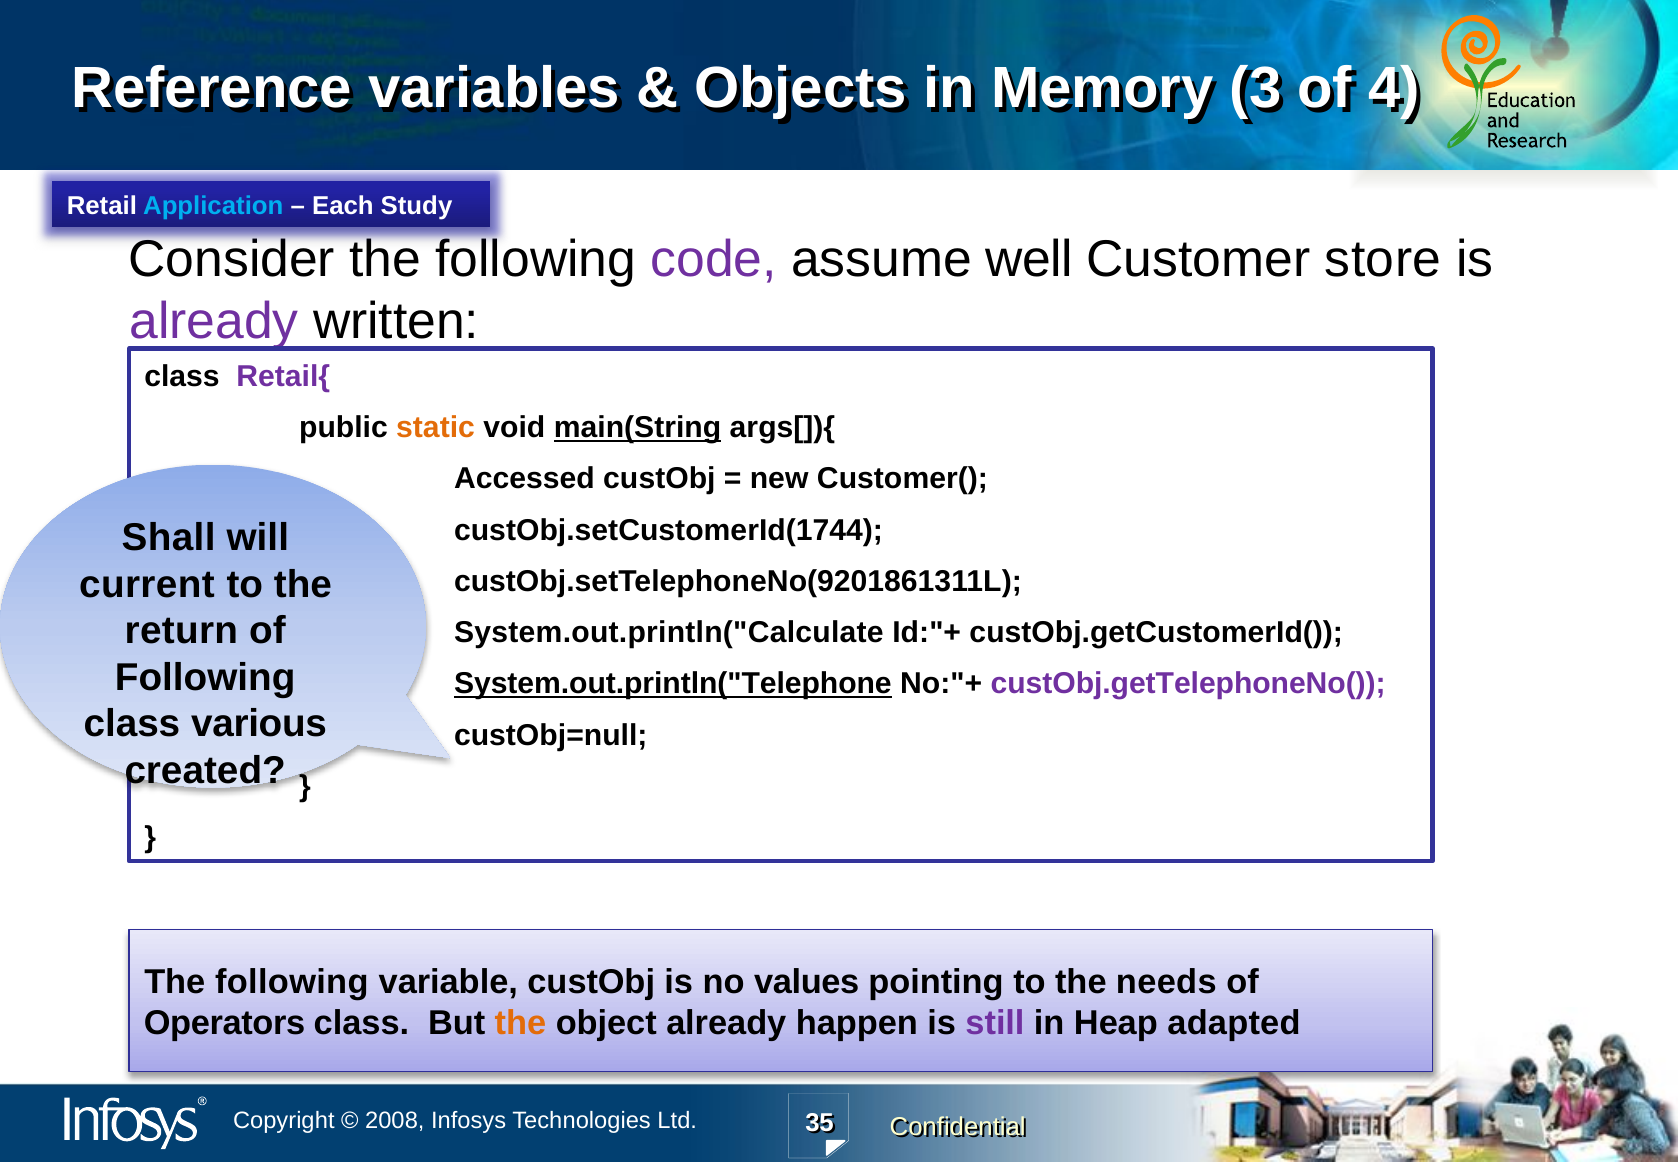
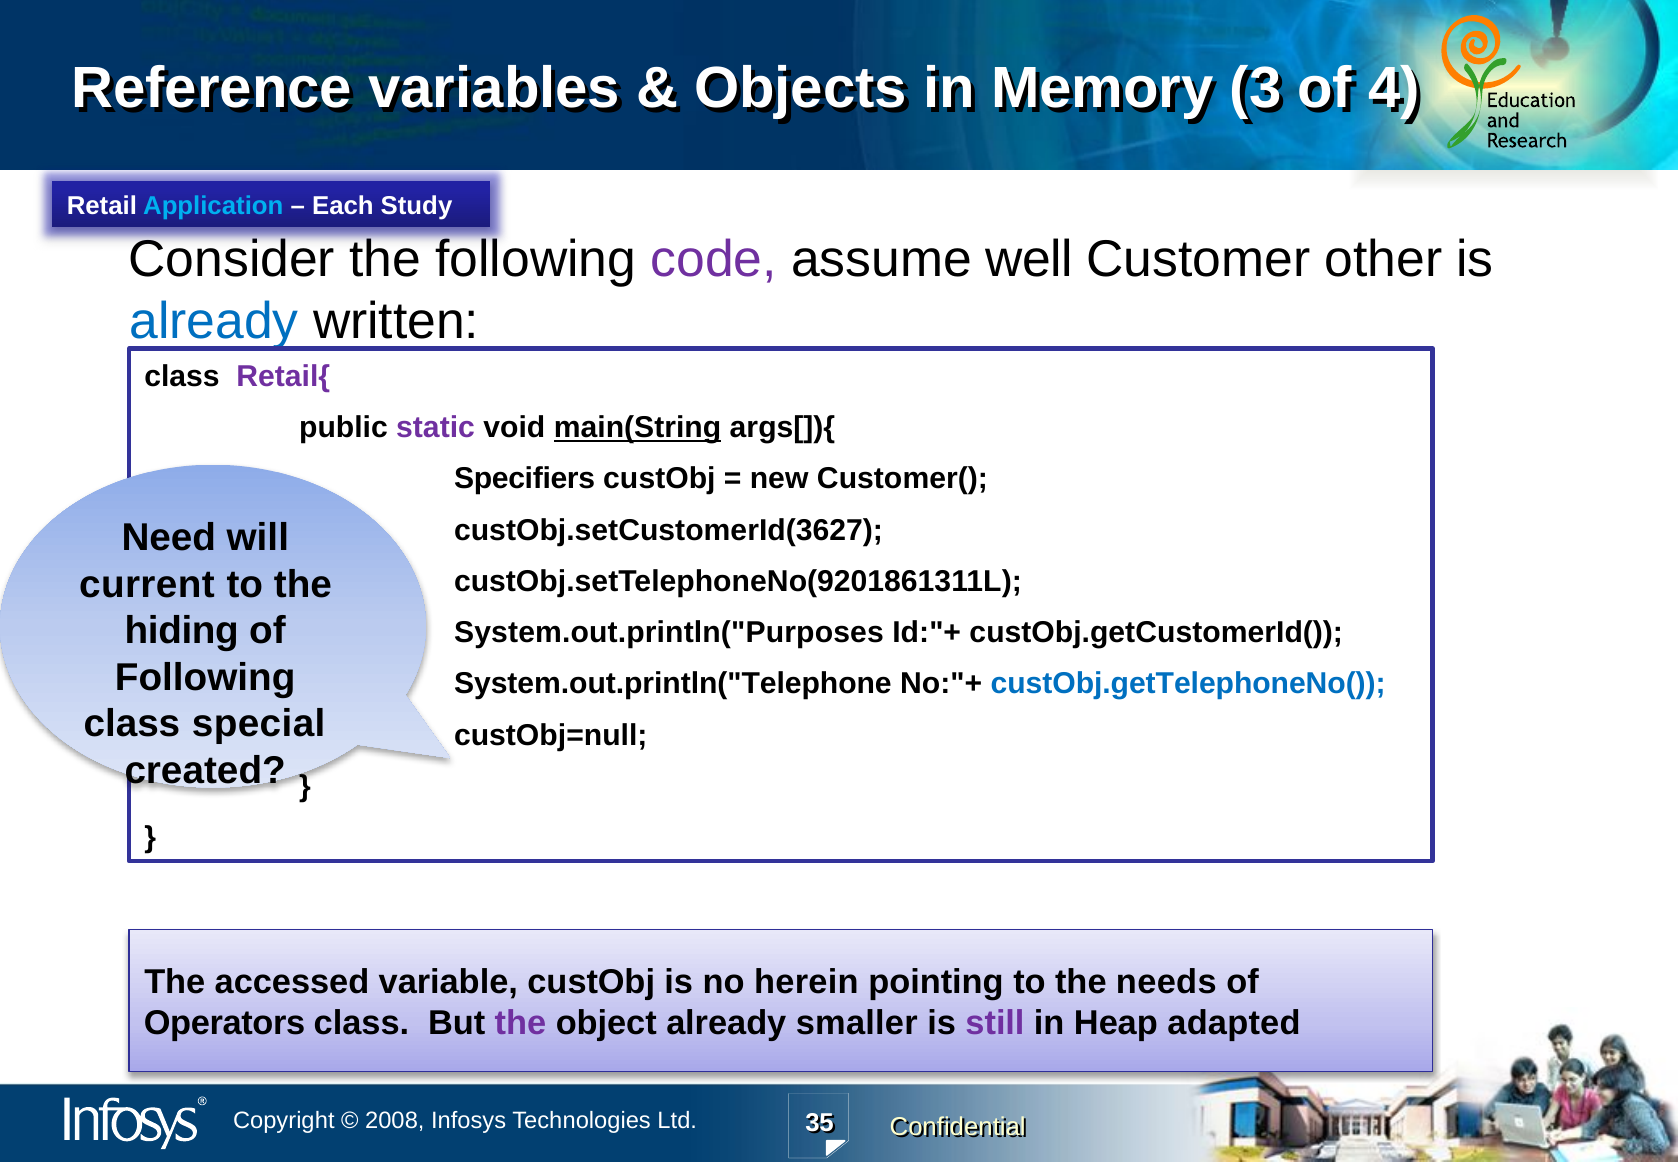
store: store -> other (1383, 260)
already colour: purple -> blue (214, 322)
static colour: orange -> purple (436, 428)
Accessed: Accessed -> Specifiers (525, 479)
custObj.setCustomerId(1744: custObj.setCustomerId(1744 -> custObj.setCustomerId(3627 (669, 530)
Shall: Shall -> Need (169, 538)
return: return -> hiding (182, 631)
System.out.println("Calculate: System.out.println("Calculate -> System.out.println("Purposes (669, 632)
System.out.println("Telephone underline: present -> none (673, 684)
custObj.getTelephoneNo( colour: purple -> blue (1188, 684)
various: various -> special (259, 724)
following: following -> accessed (292, 982)
values: values -> herein (806, 982)
the colour: orange -> purple (521, 1023)
happen: happen -> smaller (857, 1023)
